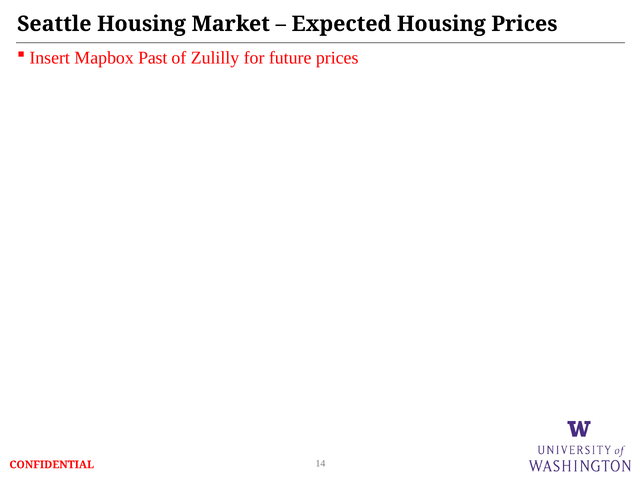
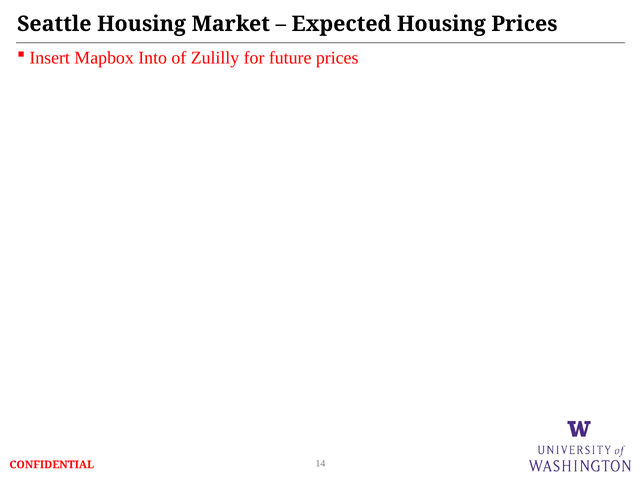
Past: Past -> Into (153, 58)
